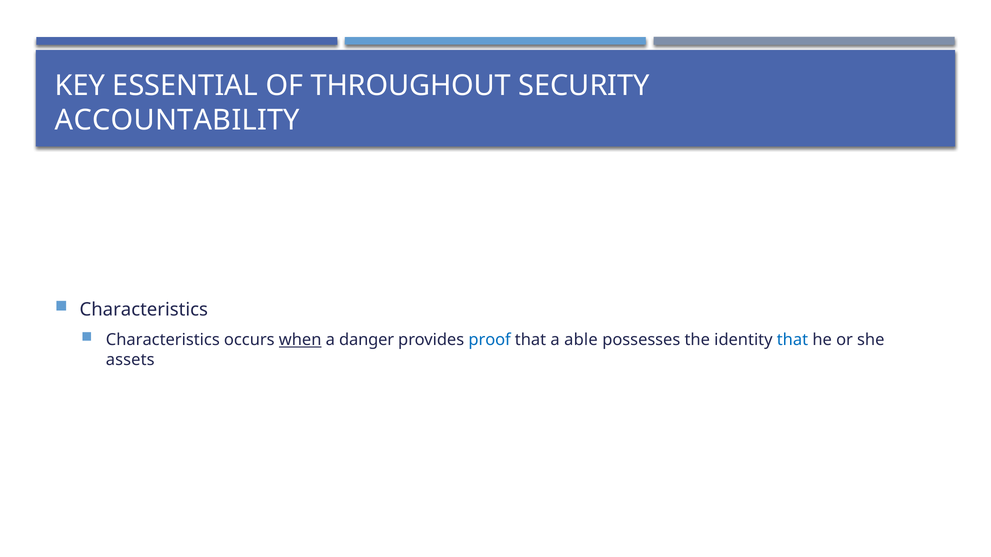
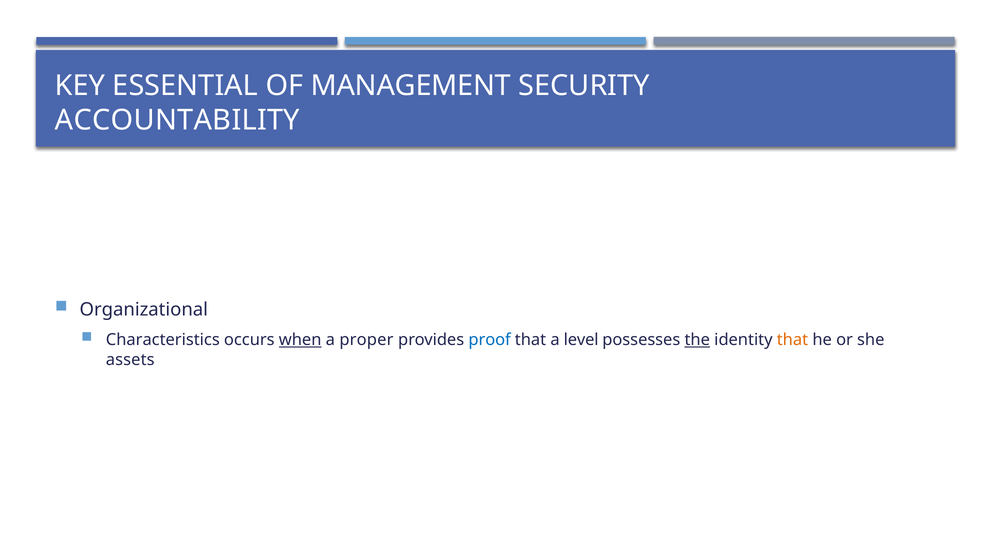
THROUGHOUT: THROUGHOUT -> MANAGEMENT (411, 86)
Characteristics: Characteristics -> Organizational (144, 310)
danger: danger -> proper (366, 340)
able: able -> level (581, 340)
the underline: none -> present (697, 340)
that colour: blue -> orange (792, 340)
